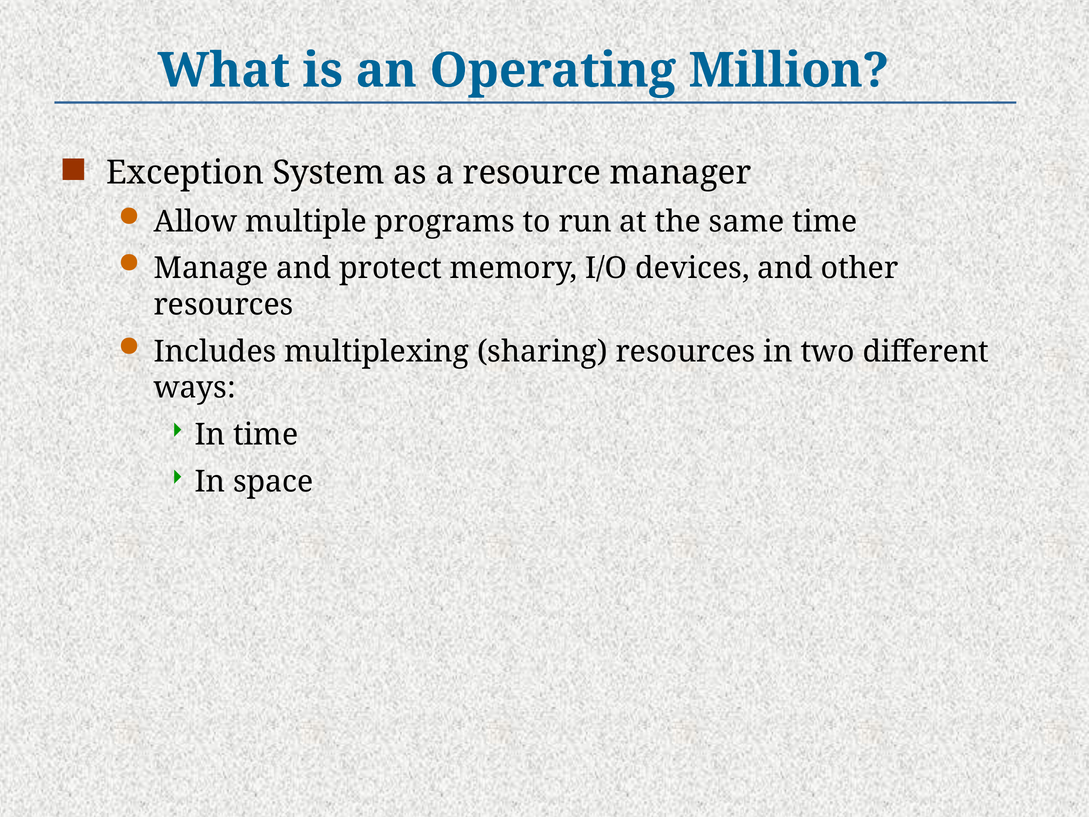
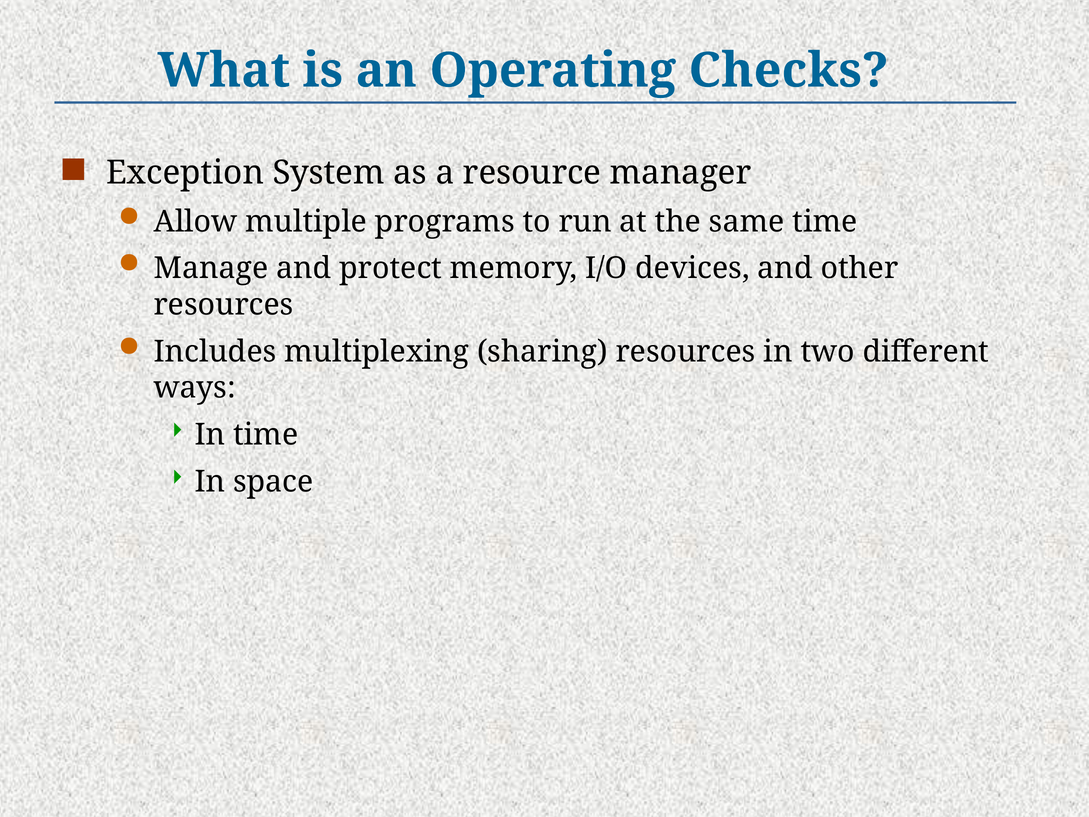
Million: Million -> Checks (789, 71)
